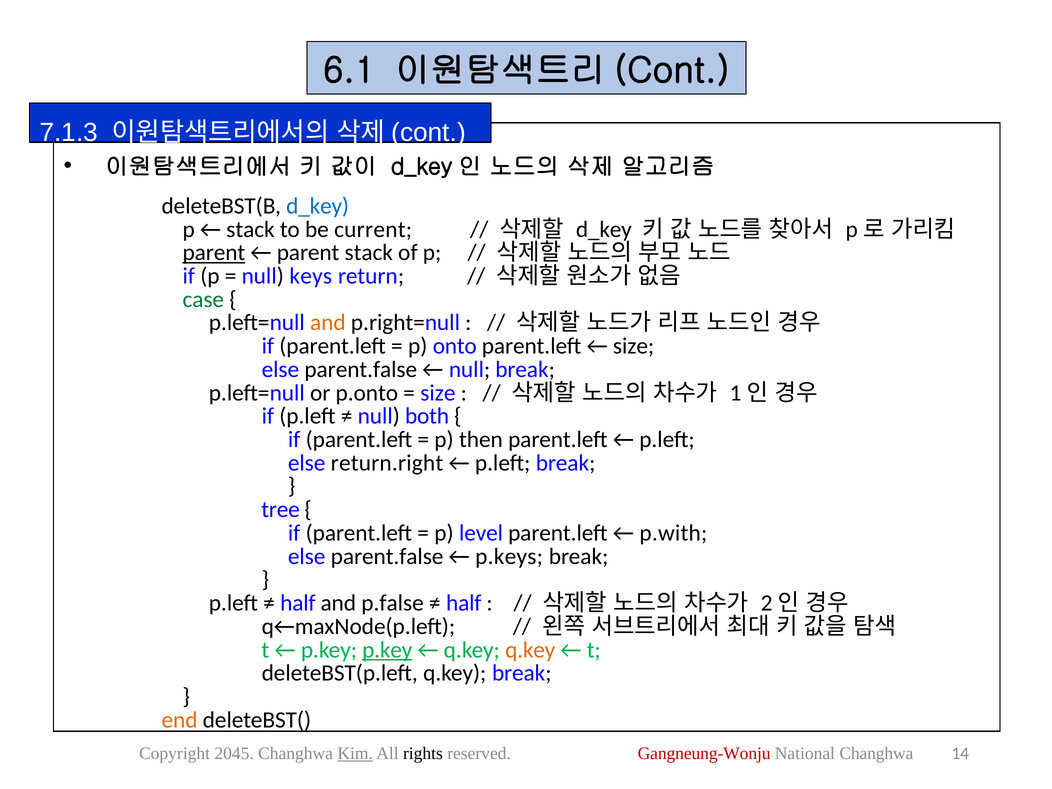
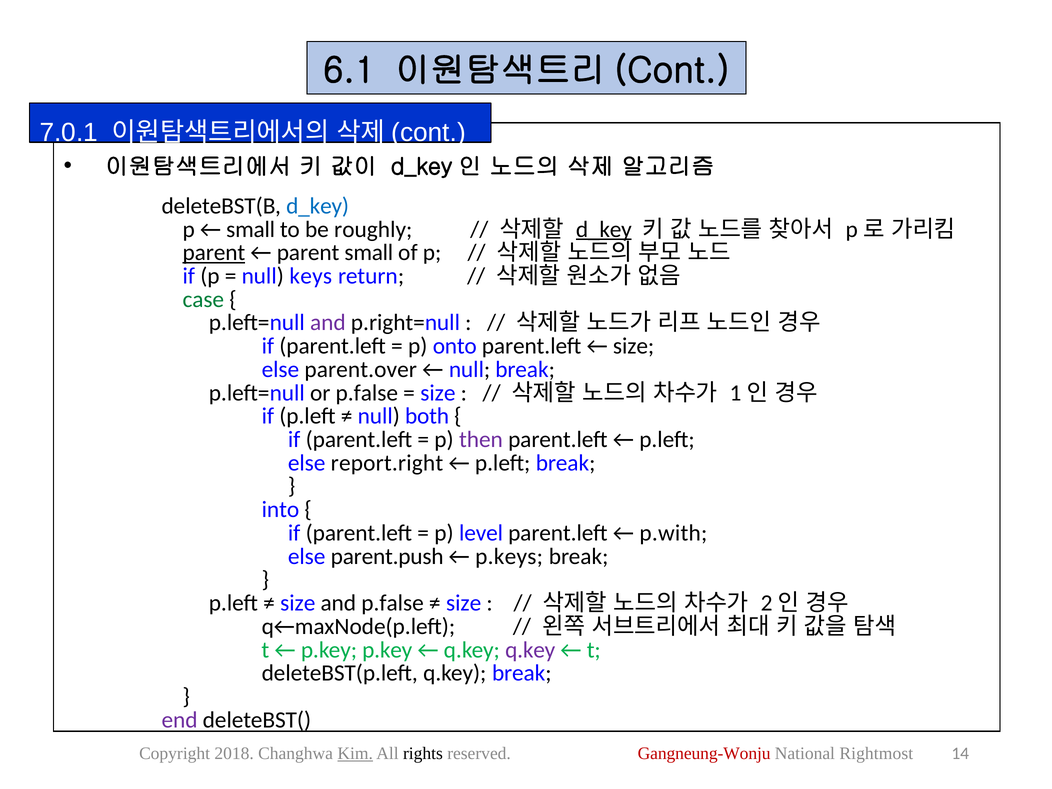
7.1.3: 7.1.3 -> 7.0.1 (69, 132)
stack: stack -> small (251, 229)
current: current -> roughly (373, 229)
d_key underline: none -> present (604, 229)
parent stack: stack -> small (369, 253)
and colour: orange -> purple (328, 323)
parent.false: parent.false -> parent.over (361, 369)
or p.onto: p.onto -> p.false (367, 393)
then colour: black -> purple (481, 440)
return.right: return.right -> report.right (387, 463)
tree: tree -> into (280, 510)
parent.false: parent.false -> parent.push (387, 556)
half: half -> size (298, 603)
half: half -> size (464, 603)
p.key underline: present -> none (387, 650)
q.key colour: orange -> purple (530, 650)
end colour: orange -> purple (180, 720)
2045: 2045 -> 2018 (234, 753)
National Changhwa: Changhwa -> Rightmost (876, 753)
